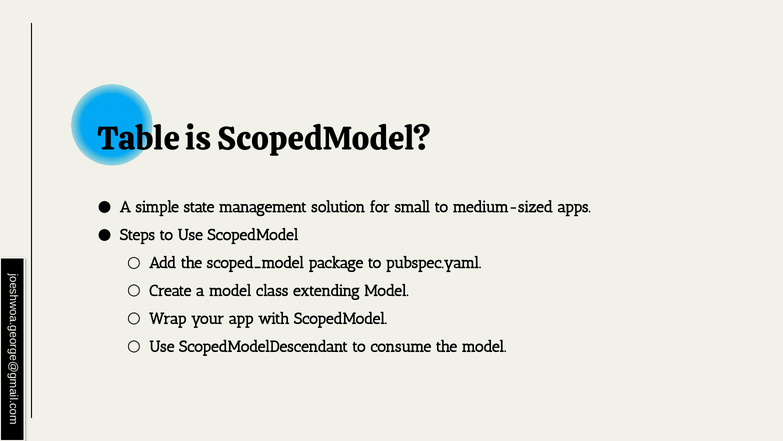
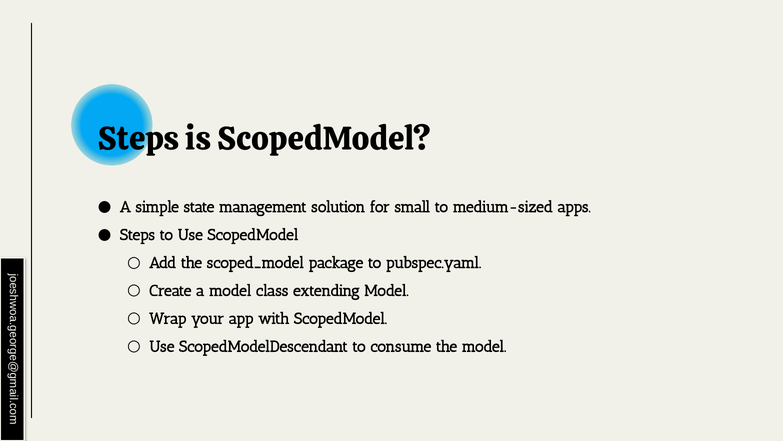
Table: Table -> Steps (139, 139)
